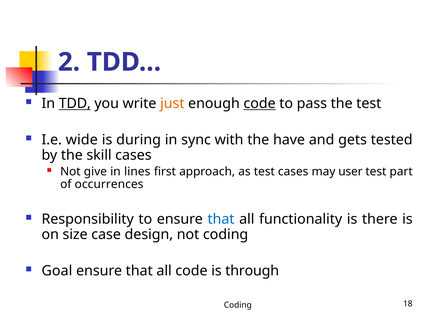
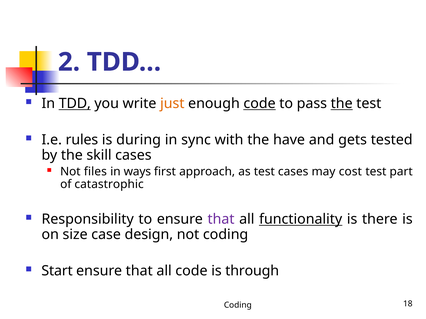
the underline: none -> present (342, 104)
wide: wide -> rules (82, 140)
give: give -> files (95, 172)
lines: lines -> ways (137, 172)
user: user -> cost (350, 172)
occurrences: occurrences -> catastrophic (109, 185)
that colour: blue -> purple (221, 220)
functionality underline: none -> present (301, 220)
Goal: Goal -> Start (57, 271)
